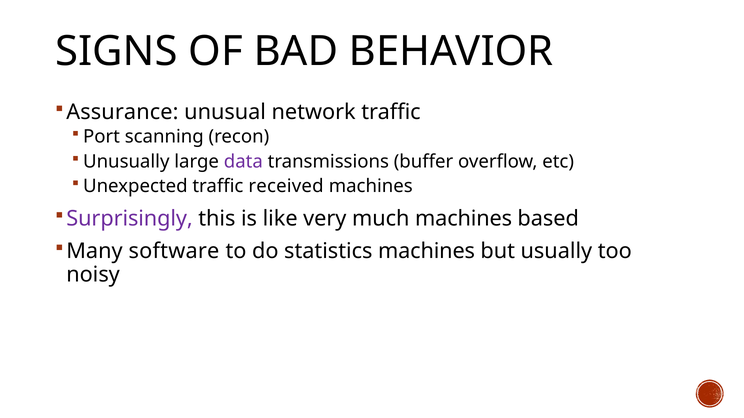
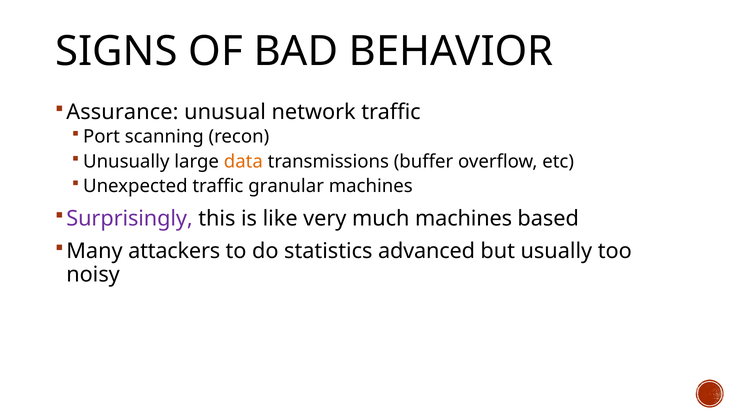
data colour: purple -> orange (243, 162)
received: received -> granular (286, 186)
software: software -> attackers (174, 252)
statistics machines: machines -> advanced (427, 252)
